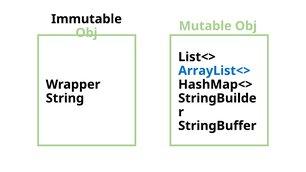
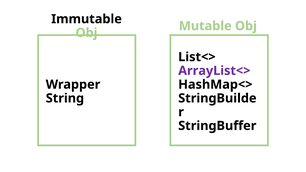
ArrayList<> colour: blue -> purple (214, 71)
